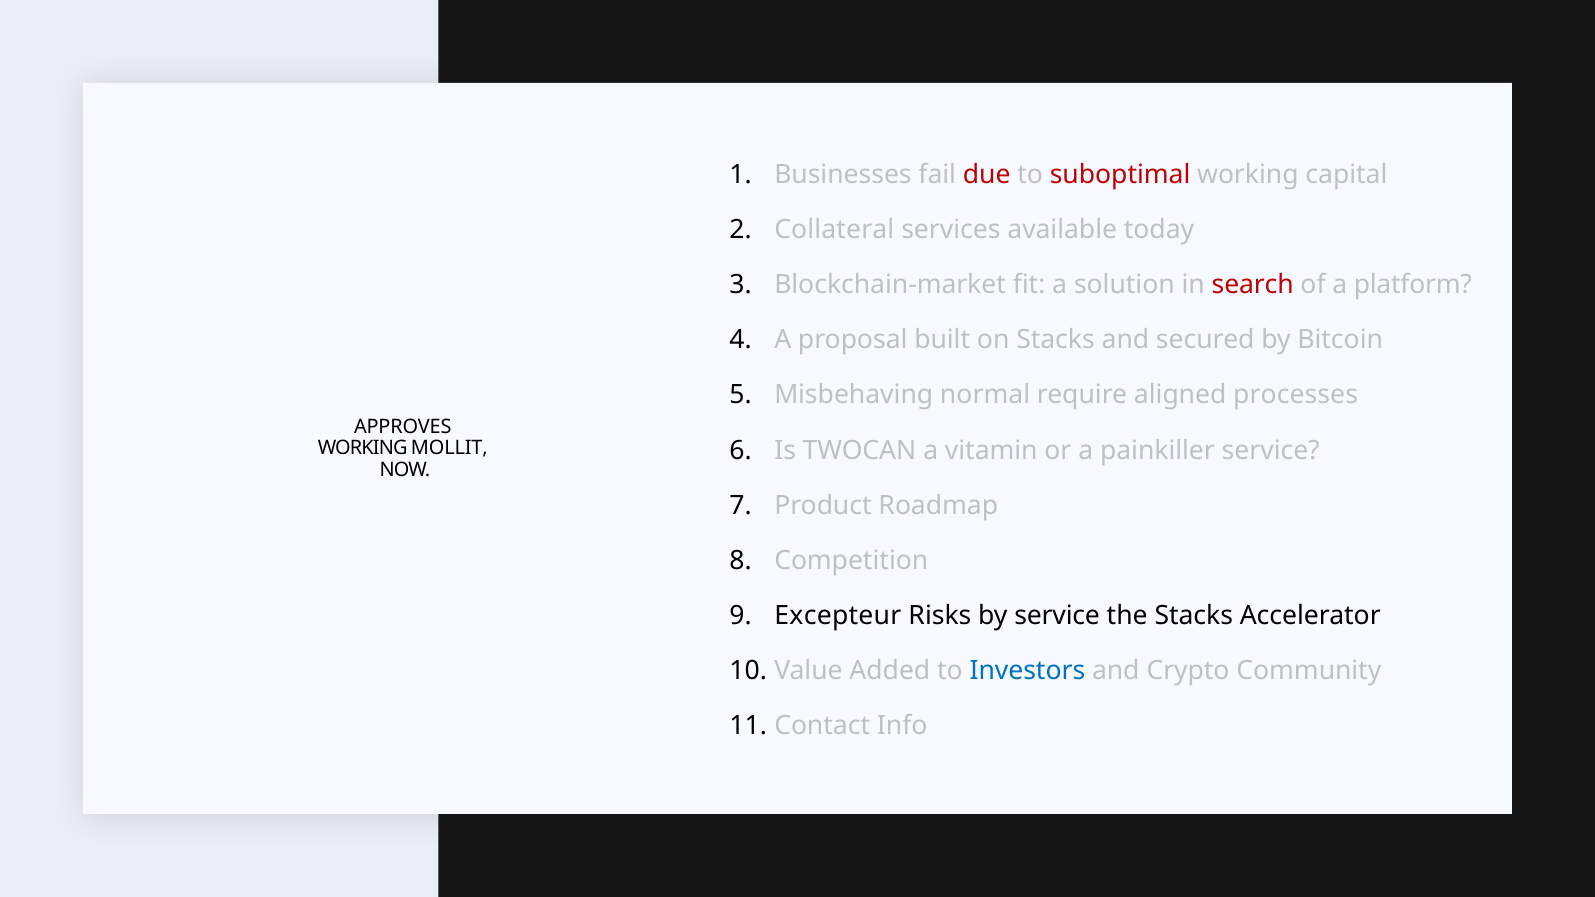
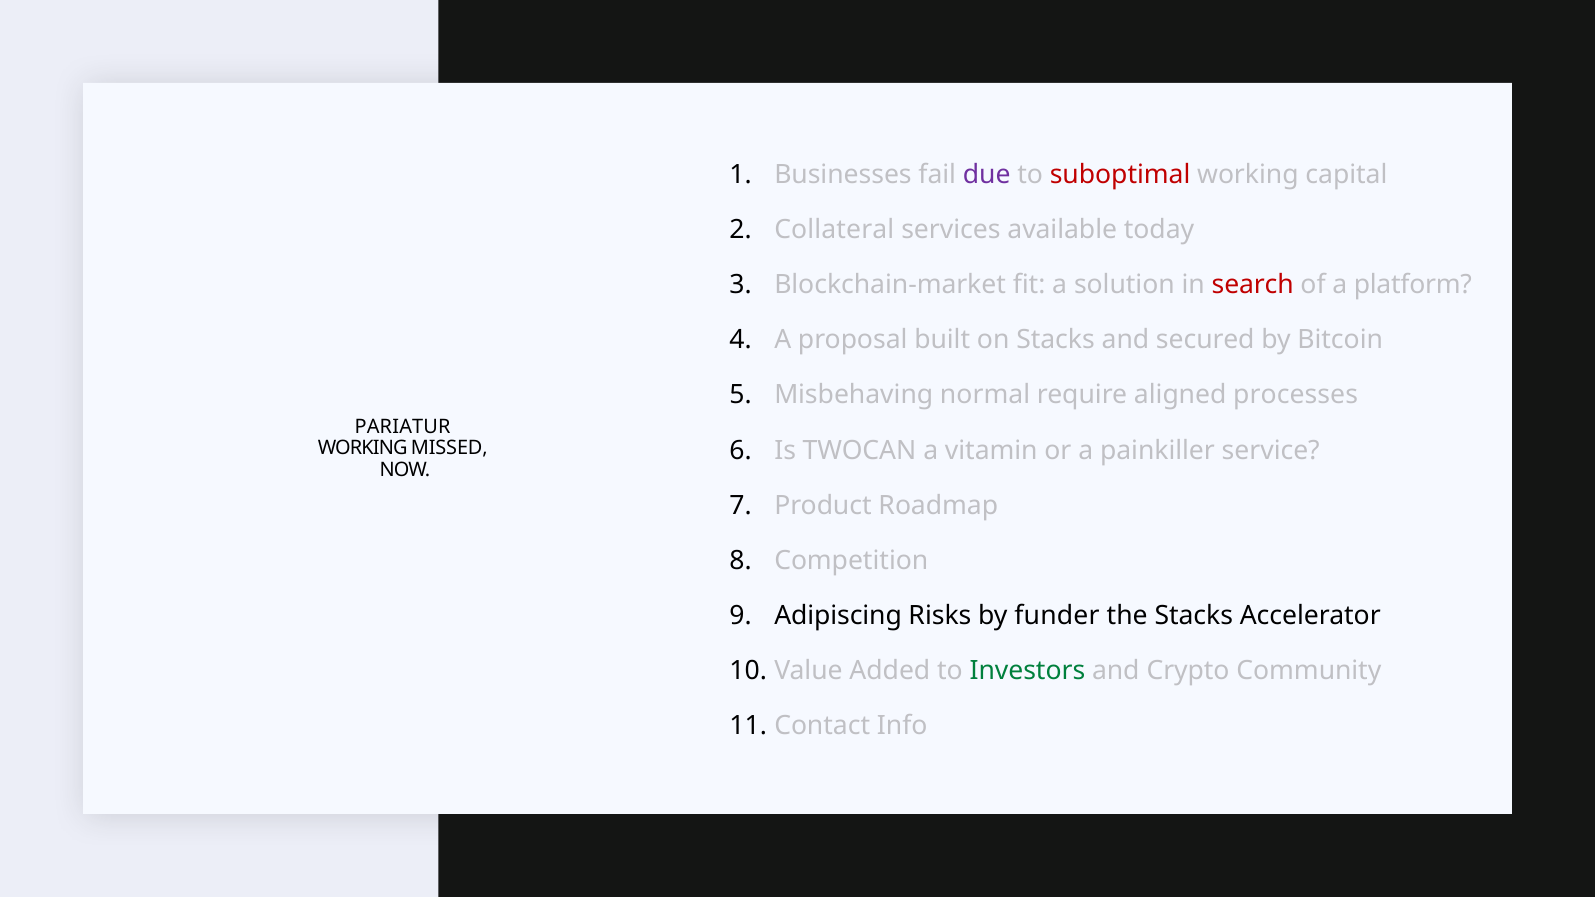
due colour: red -> purple (987, 175)
APPROVES: APPROVES -> PARIATUR (403, 427)
MOLLIT: MOLLIT -> MISSED (449, 448)
Excepteur: Excepteur -> Adipiscing (838, 616)
by service: service -> funder (1057, 616)
Investors colour: blue -> green (1027, 671)
